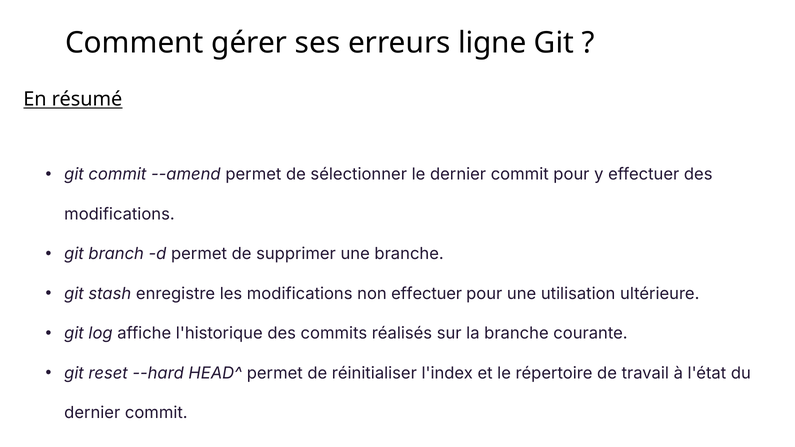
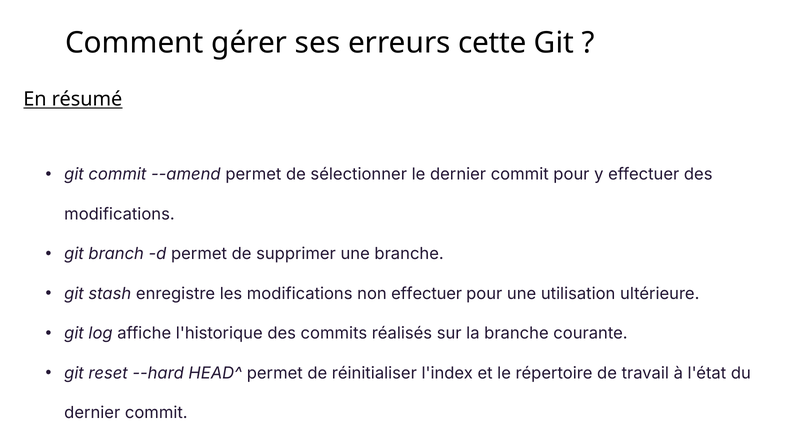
ligne: ligne -> cette (492, 43)
